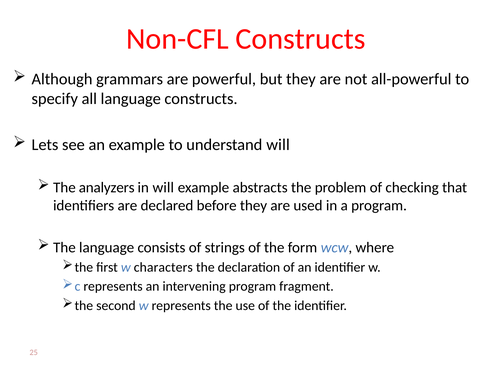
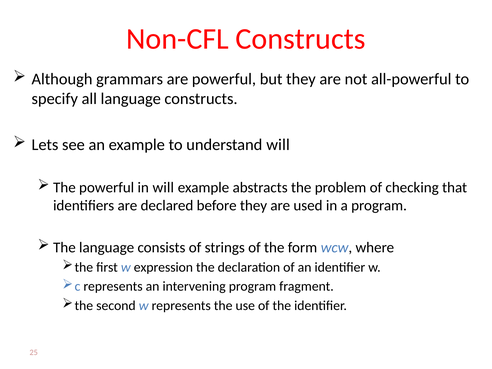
The analyzers: analyzers -> powerful (107, 187)
characters: characters -> expression (163, 267)
